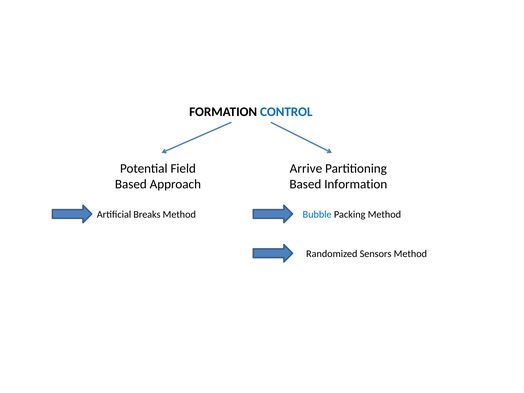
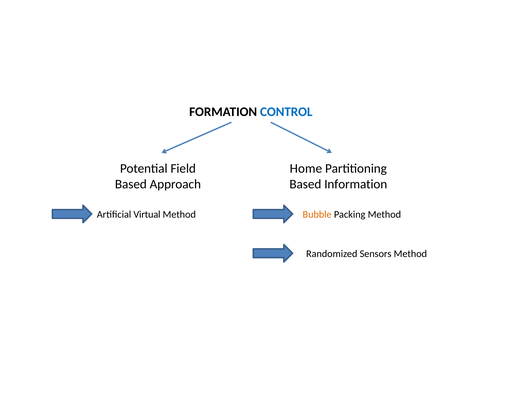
Arrive: Arrive -> Home (306, 169)
Breaks: Breaks -> Virtual (147, 215)
Bubble colour: blue -> orange (317, 215)
